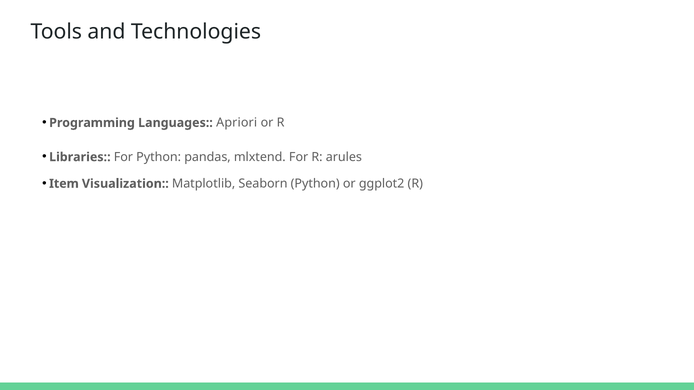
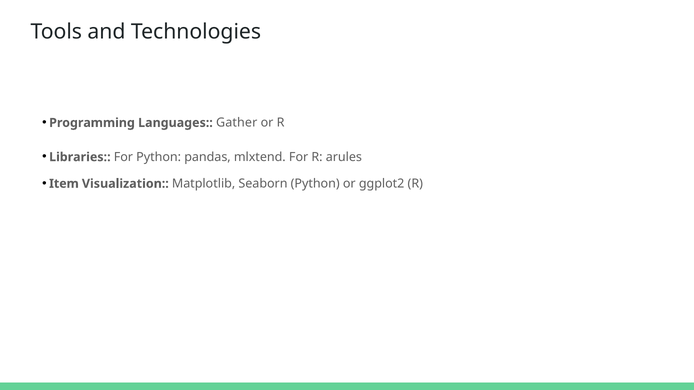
Apriori: Apriori -> Gather (237, 123)
